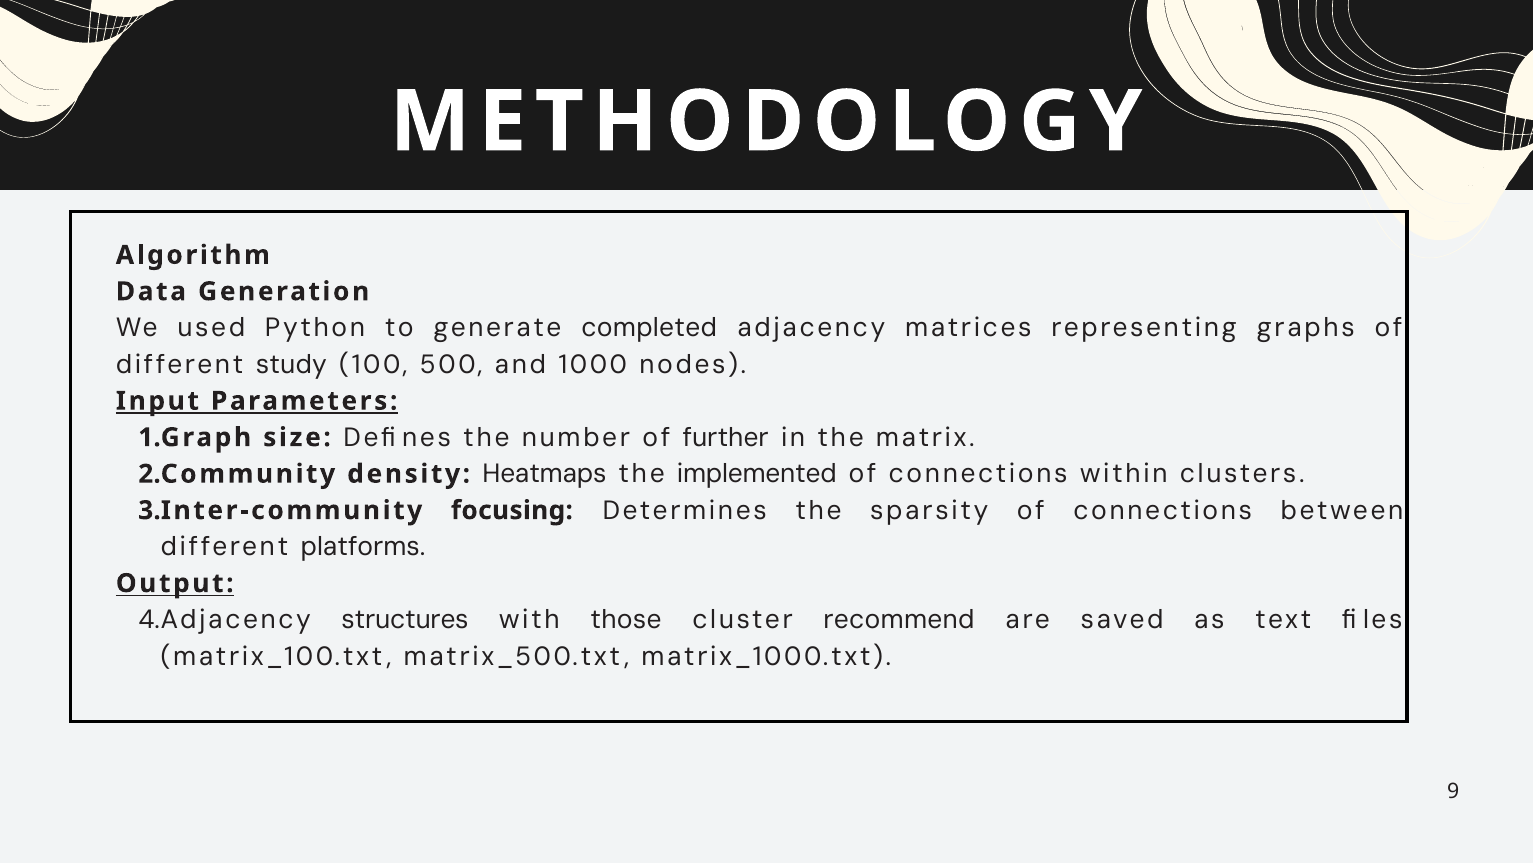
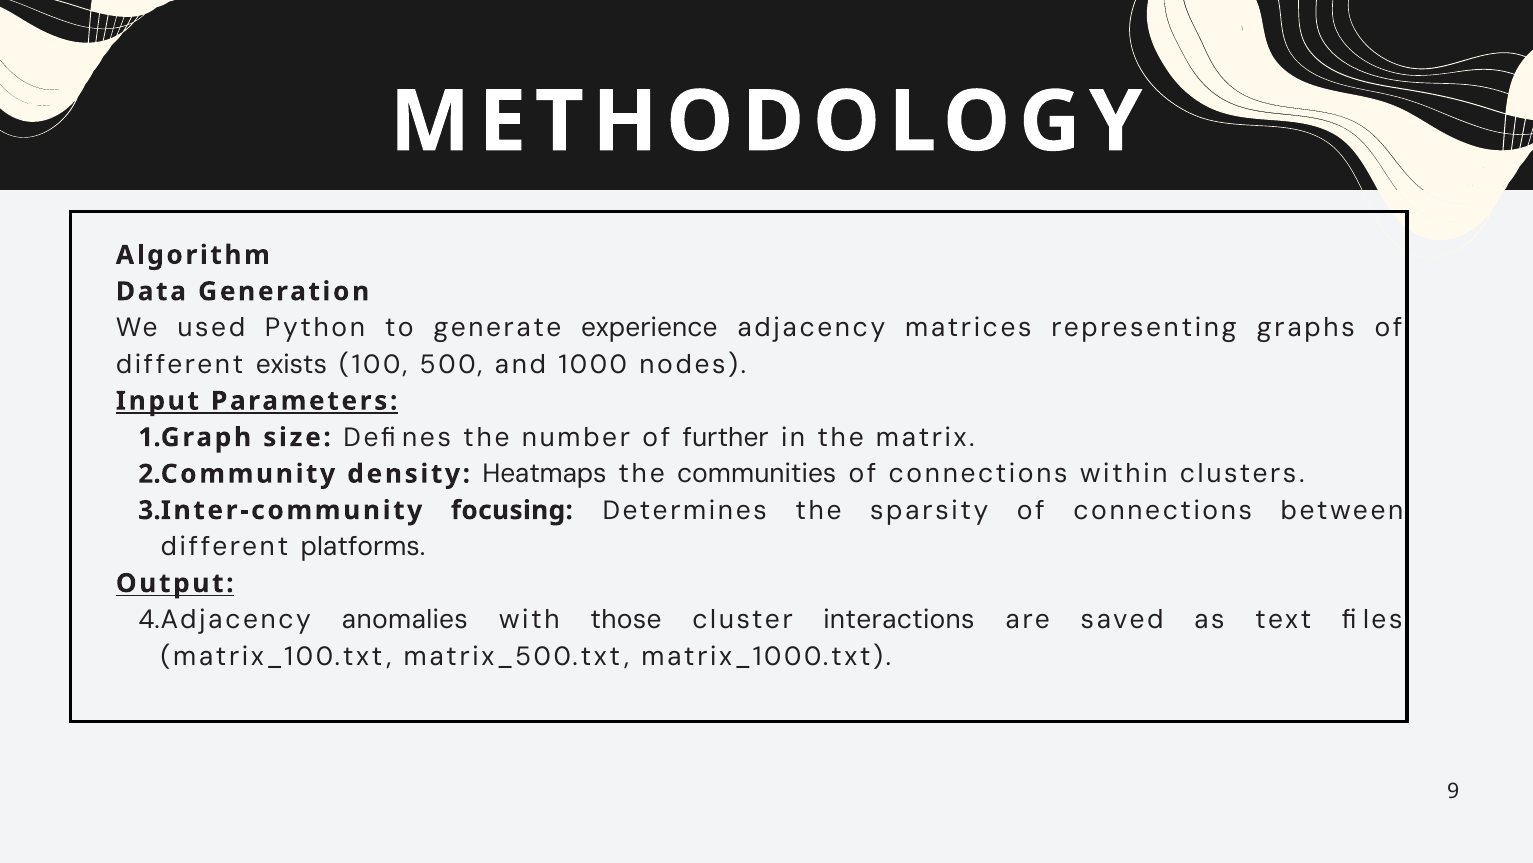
completed: completed -> experience (649, 328)
study: study -> exists (291, 364)
implemented: implemented -> communities (757, 474)
structures: structures -> anomalies (405, 619)
recommend: recommend -> interactions (899, 619)
